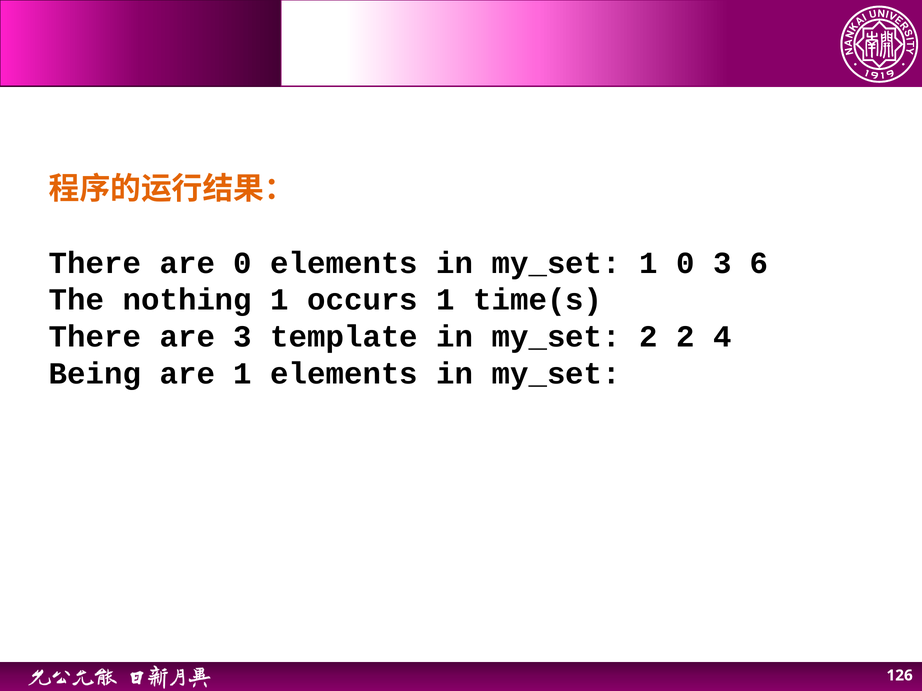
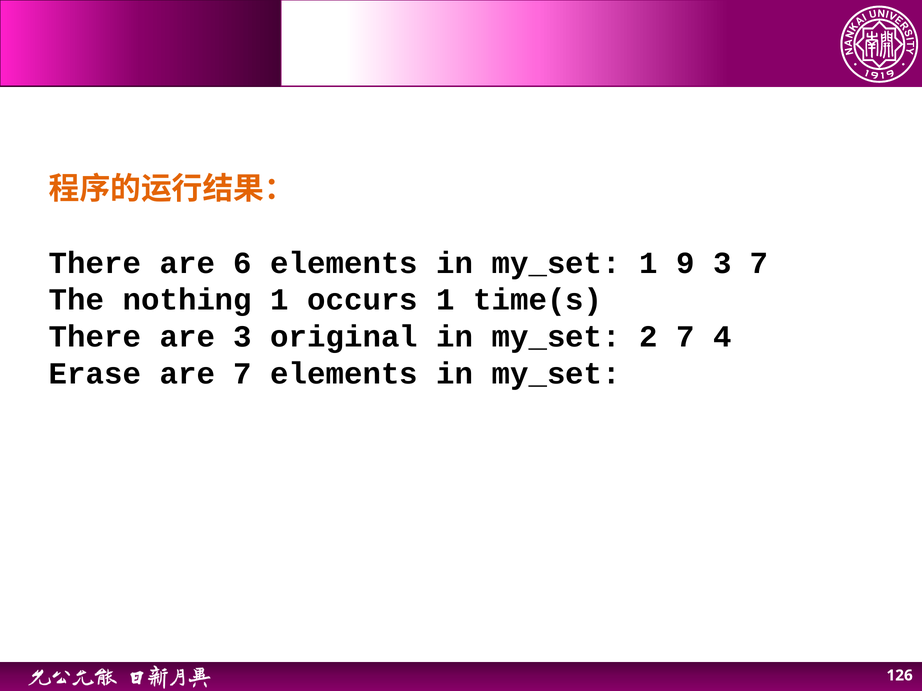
are 0: 0 -> 6 (243, 263)
1 0: 0 -> 9 (685, 263)
3 6: 6 -> 7 (759, 263)
template: template -> original (344, 337)
2 2: 2 -> 7 (685, 337)
Being: Being -> Erase (95, 374)
are 1: 1 -> 7 (243, 374)
